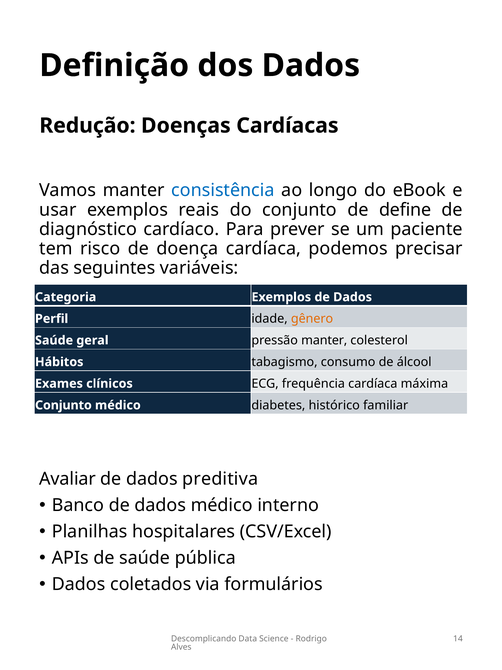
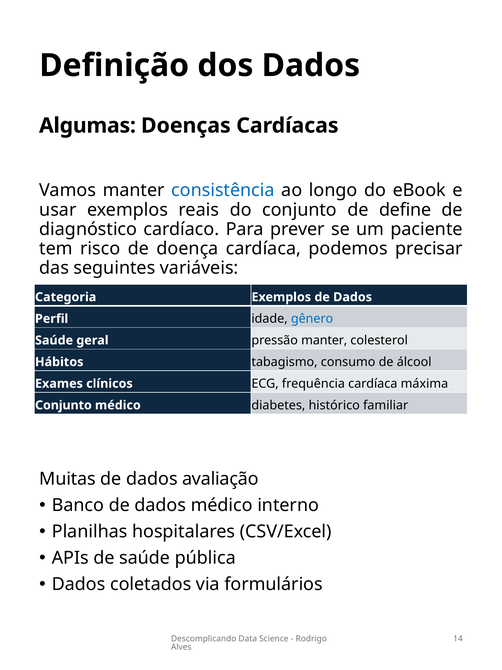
Redução: Redução -> Algumas (87, 125)
gênero colour: orange -> blue (312, 318)
Avaliar: Avaliar -> Muitas (68, 478)
preditiva: preditiva -> avaliação (220, 478)
